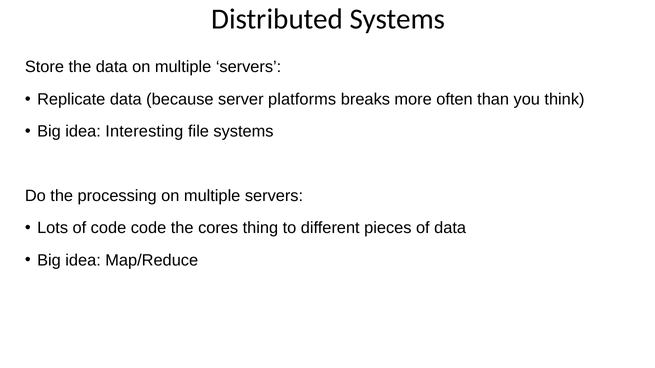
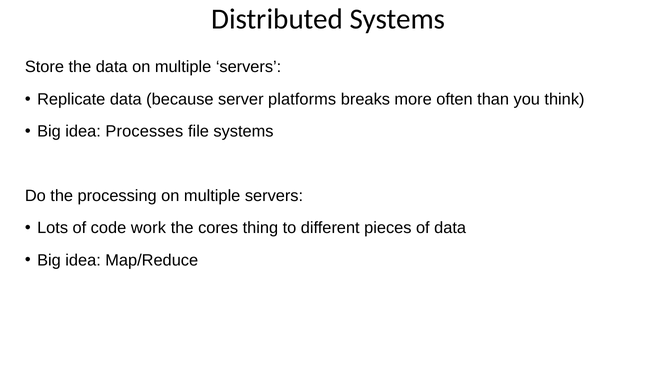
Interesting: Interesting -> Processes (144, 132)
code code: code -> work (148, 228)
